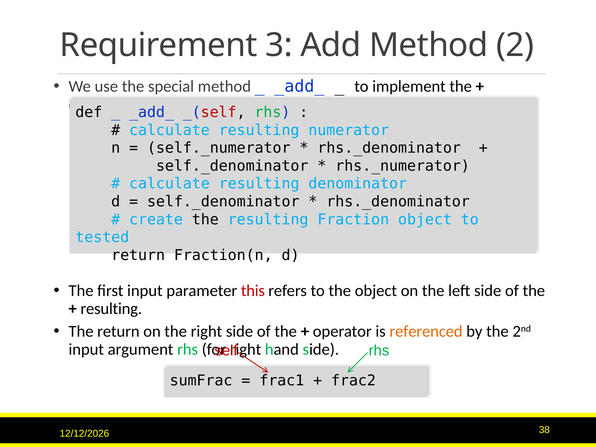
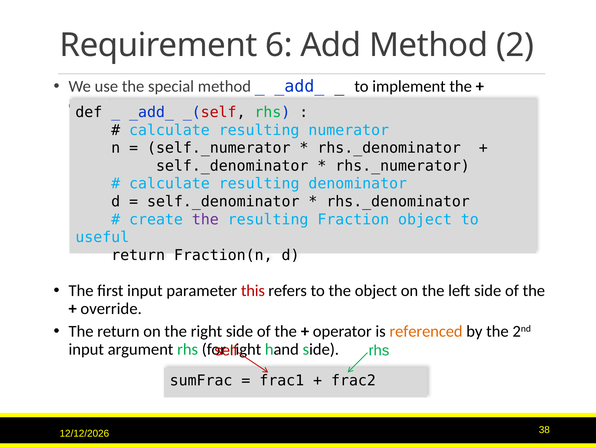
3: 3 -> 6 (279, 45)
the colour: black -> purple (205, 219)
tested: tested -> useful (102, 237)
resulting: resulting -> override (111, 309)
